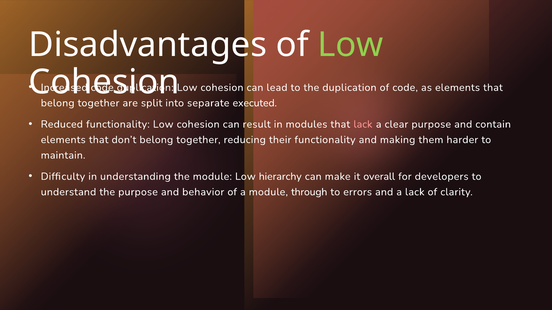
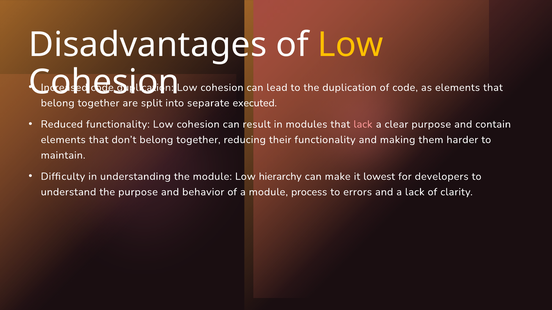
Low colour: light green -> yellow (350, 45)
overall: overall -> lowest (379, 177)
through: through -> process (309, 192)
